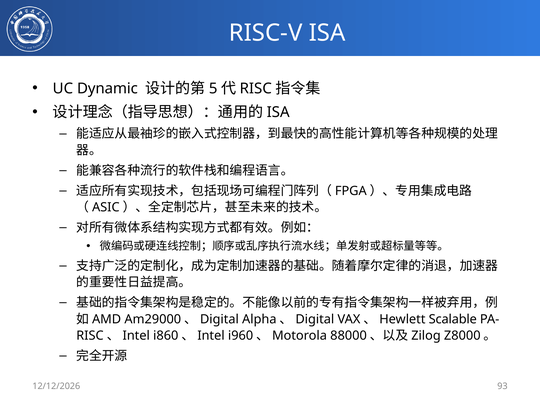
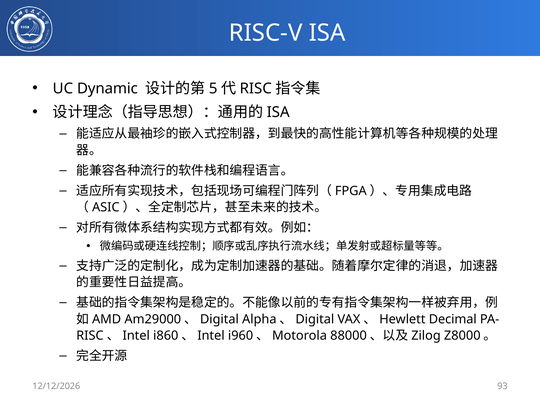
Scalable: Scalable -> Decimal (453, 319)
